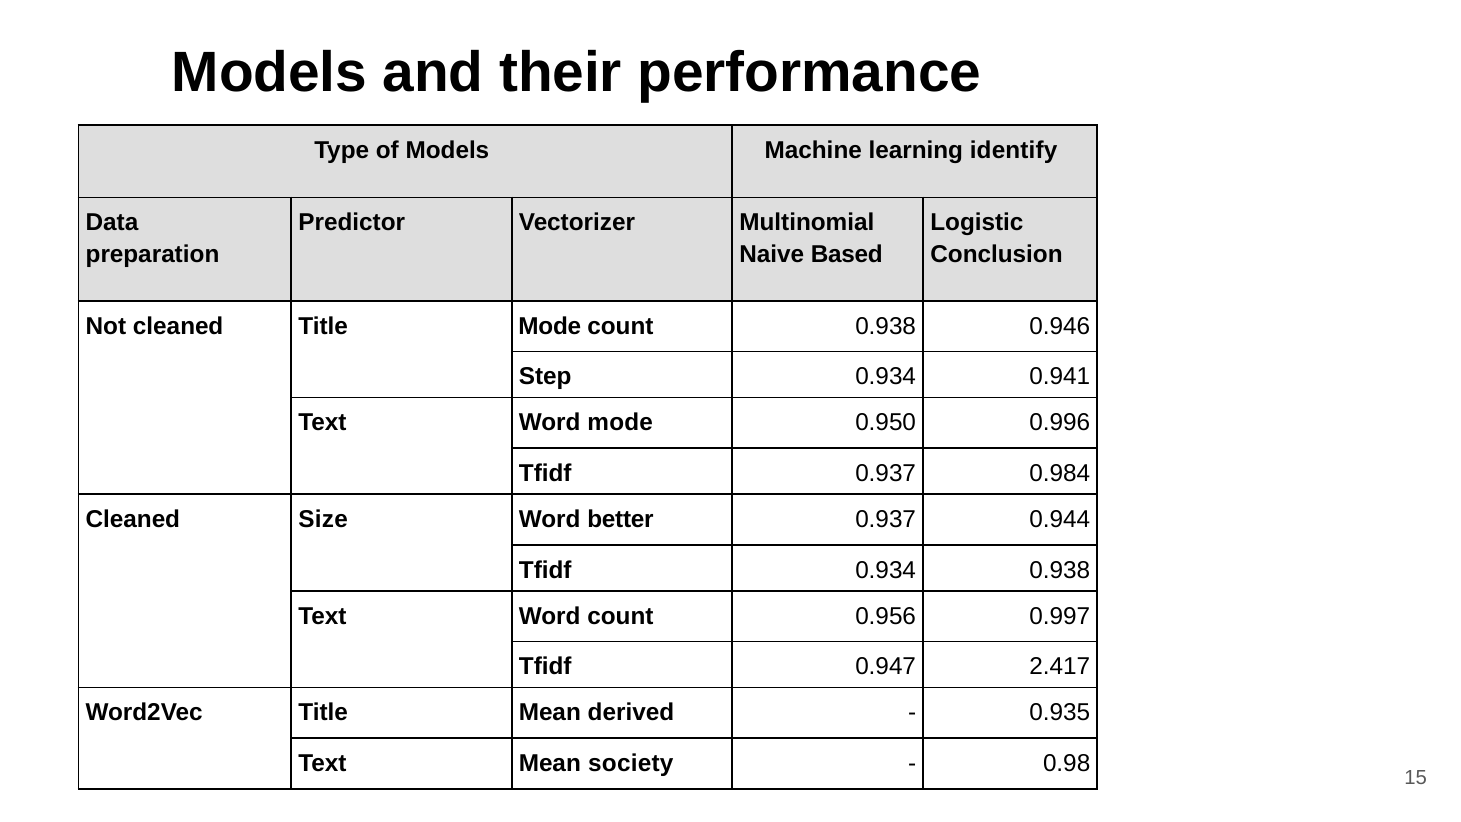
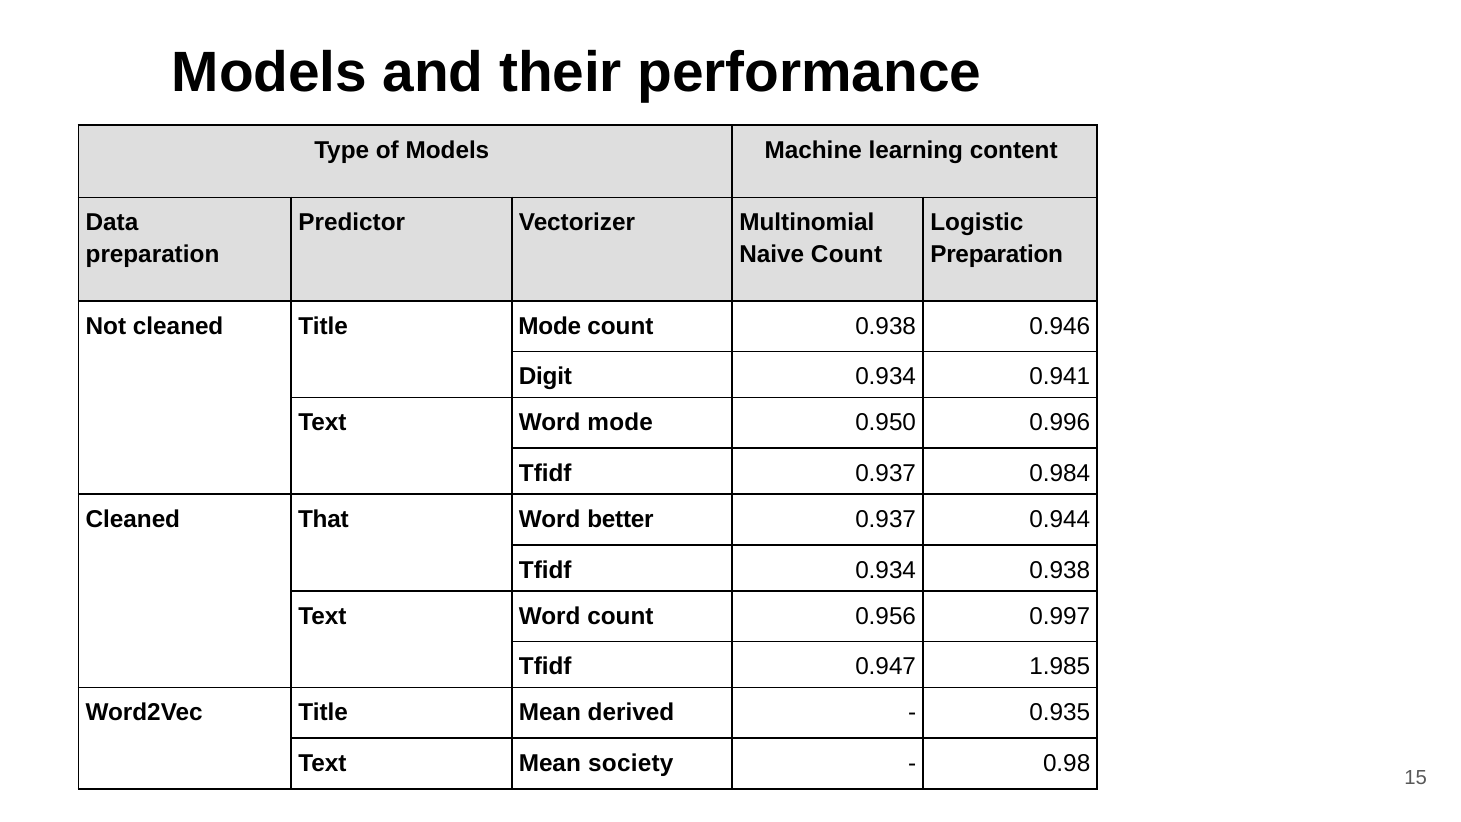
identify: identify -> content (1014, 151)
Naive Based: Based -> Count (847, 254)
Conclusion: Conclusion -> Preparation (997, 254)
Step: Step -> Digit (545, 377)
Size: Size -> That (323, 519)
2.417: 2.417 -> 1.985 (1060, 667)
